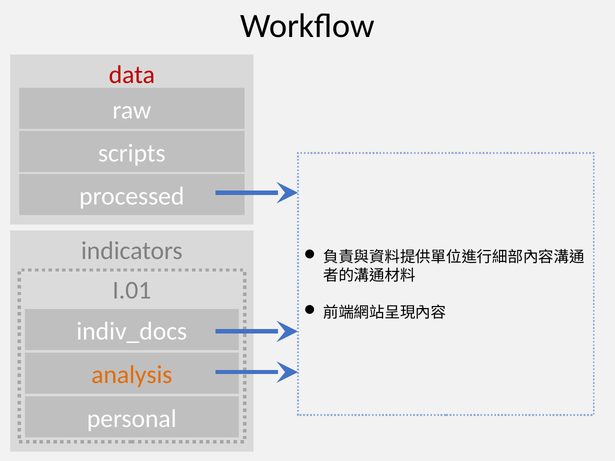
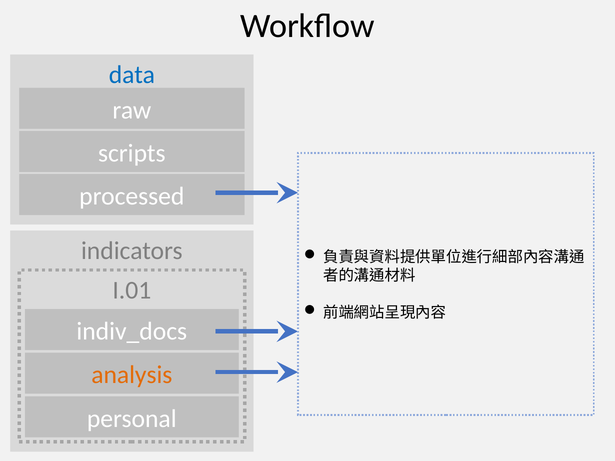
data colour: red -> blue (132, 75)
